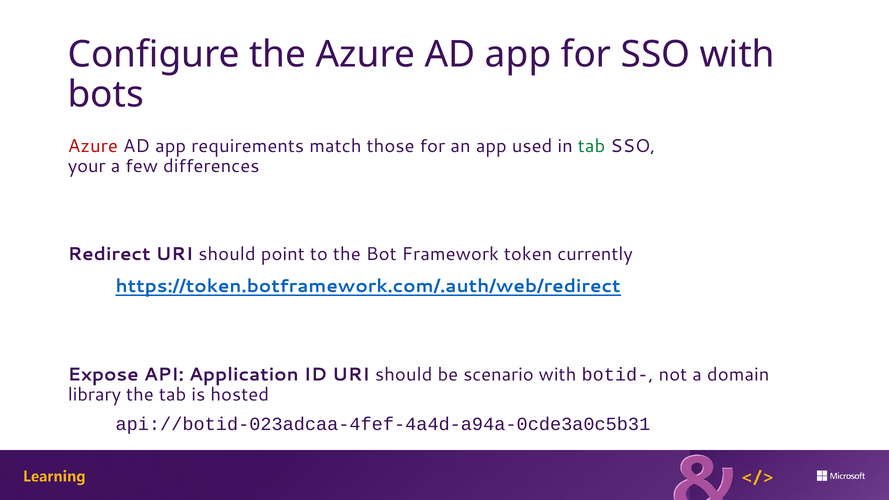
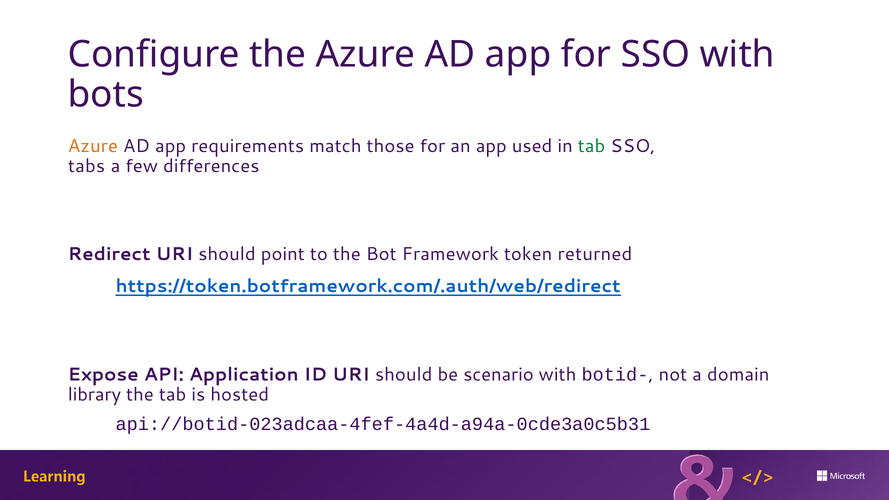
Azure colour: red -> orange (93, 146)
your: your -> tabs (87, 166)
currently: currently -> returned (595, 254)
